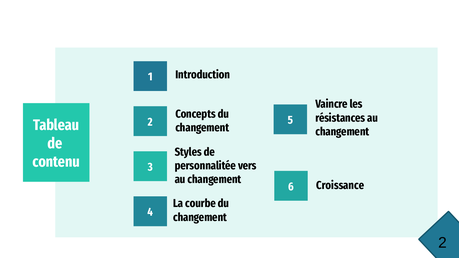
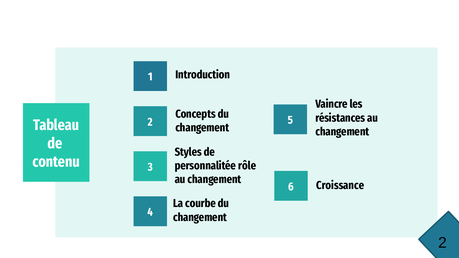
vers: vers -> rôle (247, 166)
